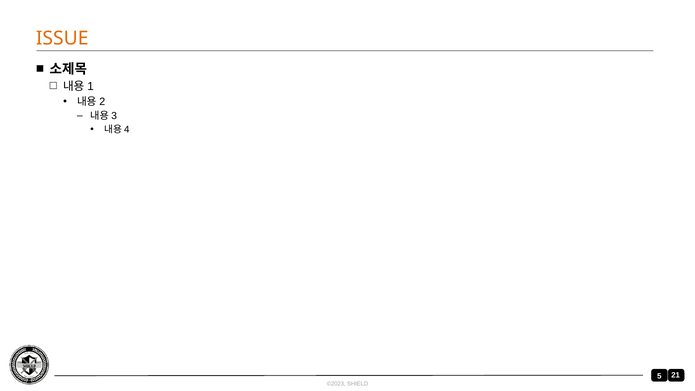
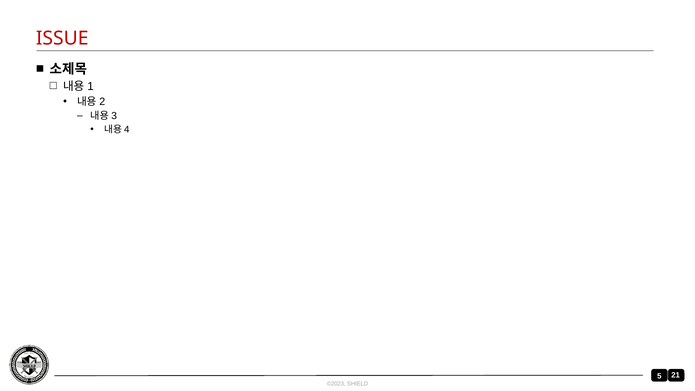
ISSUE colour: orange -> red (62, 38)
